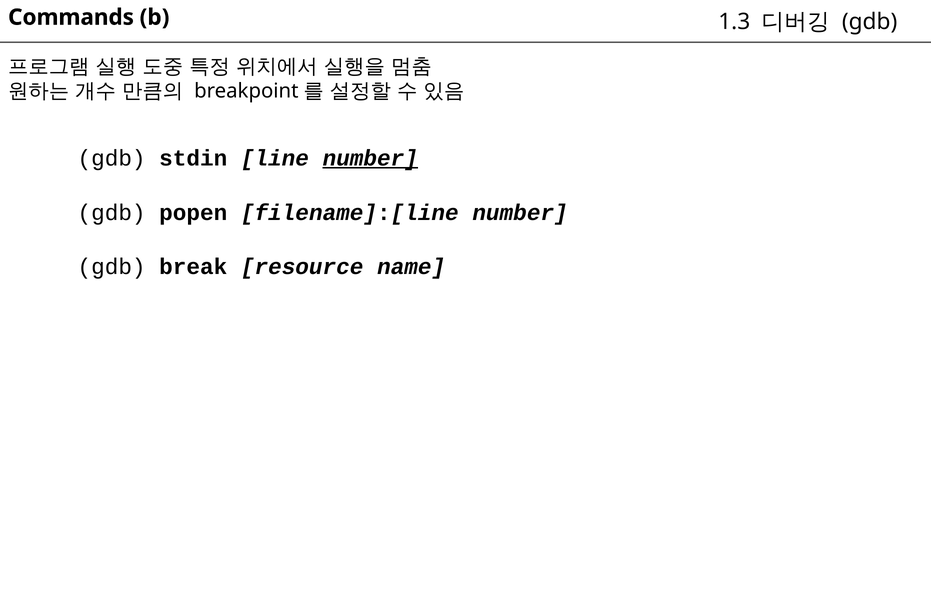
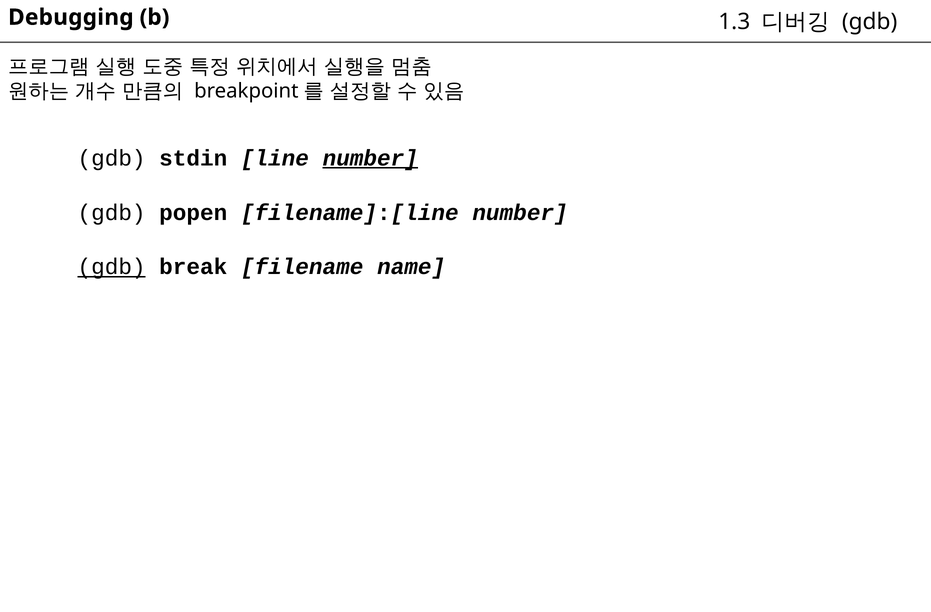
Commands: Commands -> Debugging (71, 17)
gdb underline: none -> present (112, 267)
resource: resource -> filename (302, 267)
